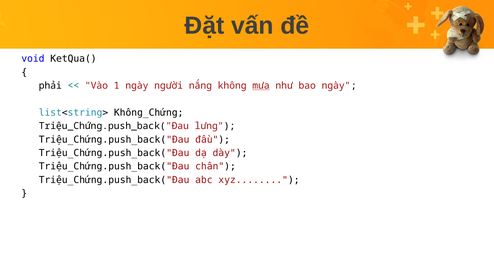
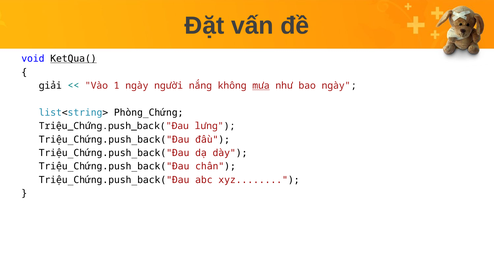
KetQua( underline: none -> present (73, 59)
phải: phải -> giải (50, 86)
Không_Chứng: Không_Chứng -> Phòng_Chứng (149, 113)
